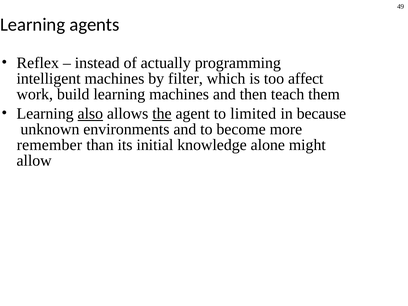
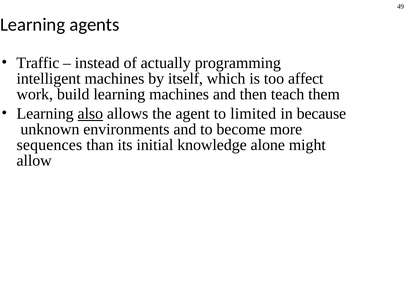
Reflex: Reflex -> Traffic (38, 63)
filter: filter -> itself (186, 79)
the underline: present -> none (162, 114)
remember: remember -> sequences (49, 145)
